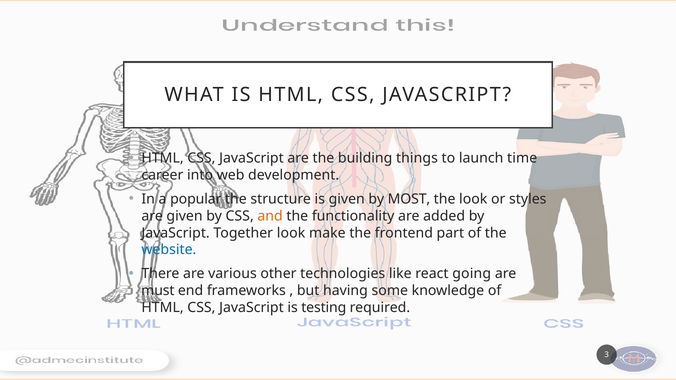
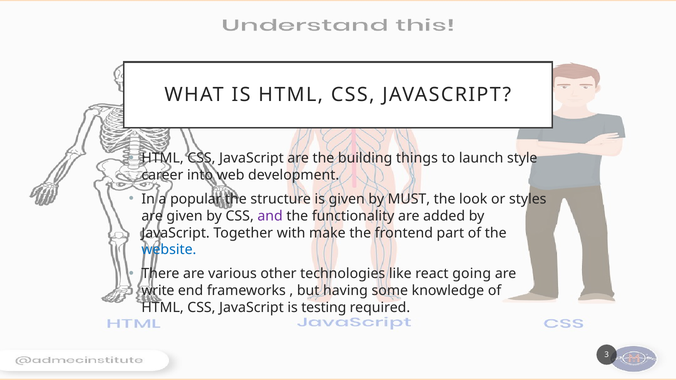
time: time -> style (522, 158)
MOST: MOST -> MUST (409, 199)
and colour: orange -> purple (270, 216)
Together look: look -> with (291, 233)
must: must -> write (158, 291)
